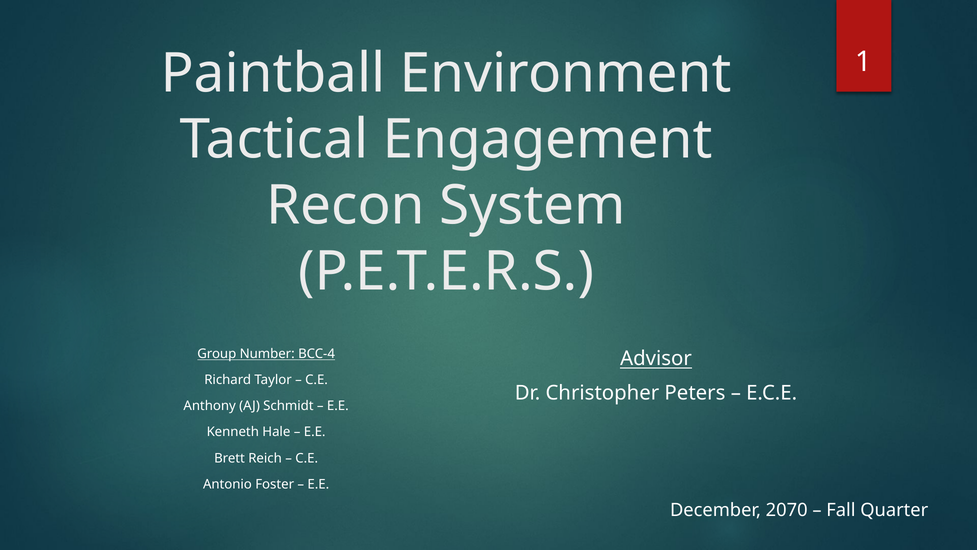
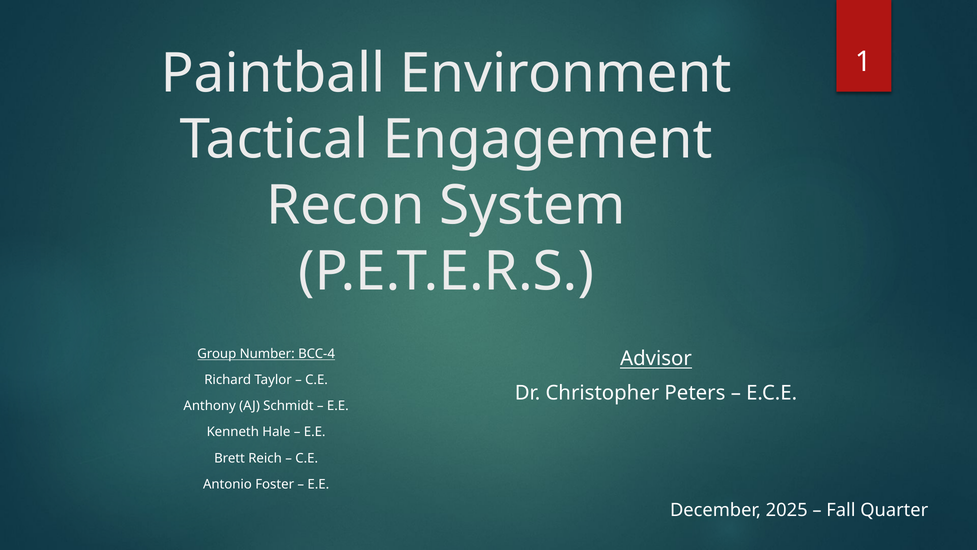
2070: 2070 -> 2025 (787, 510)
